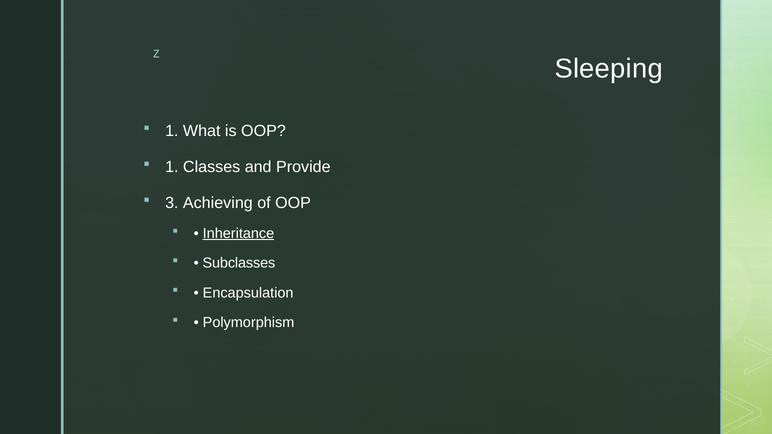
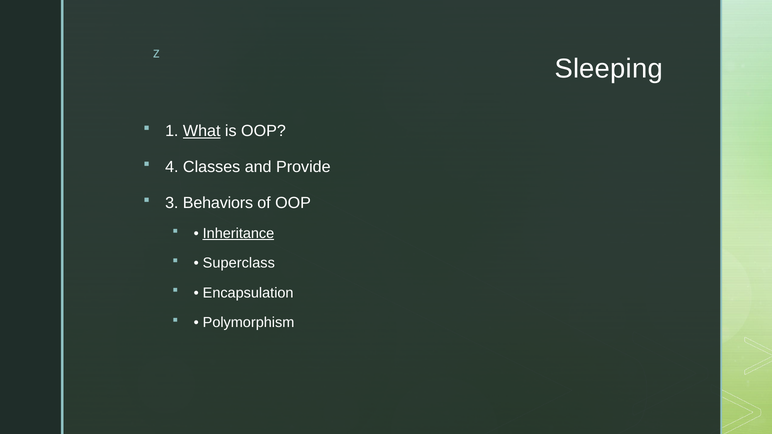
What underline: none -> present (202, 131)
1: 1 -> 4 (172, 167)
Achieving: Achieving -> Behaviors (218, 203)
Subclasses: Subclasses -> Superclass (239, 263)
